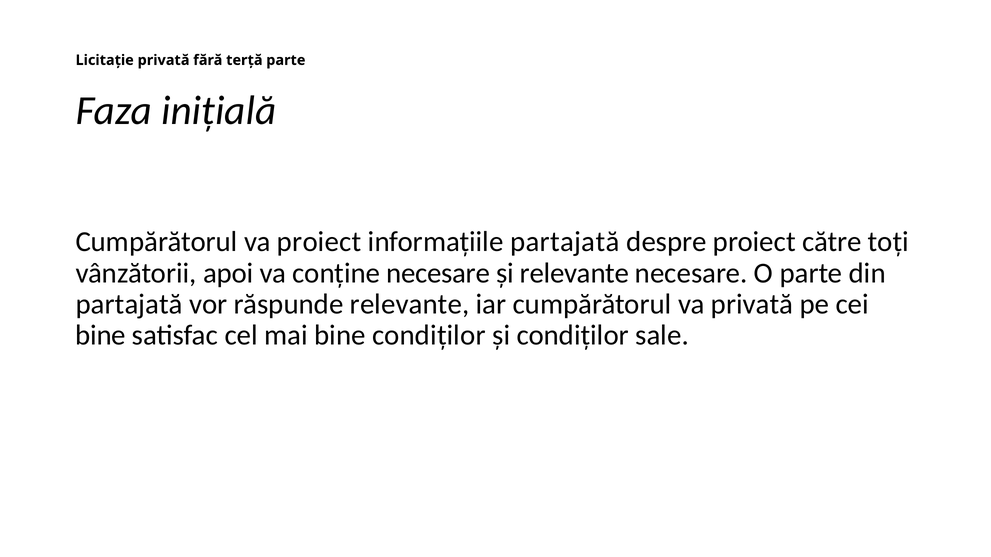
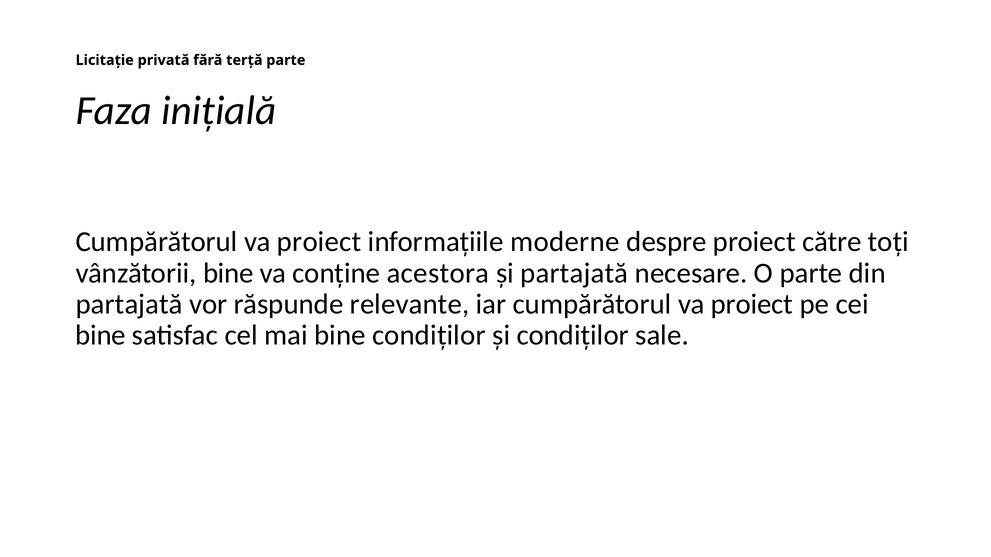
informațiile partajată: partajată -> moderne (565, 242)
vânzătorii apoi: apoi -> bine (228, 273)
conține necesare: necesare -> acestora (438, 273)
și relevante: relevante -> partajată (574, 273)
iar cumpărătorul va privată: privată -> proiect (752, 304)
